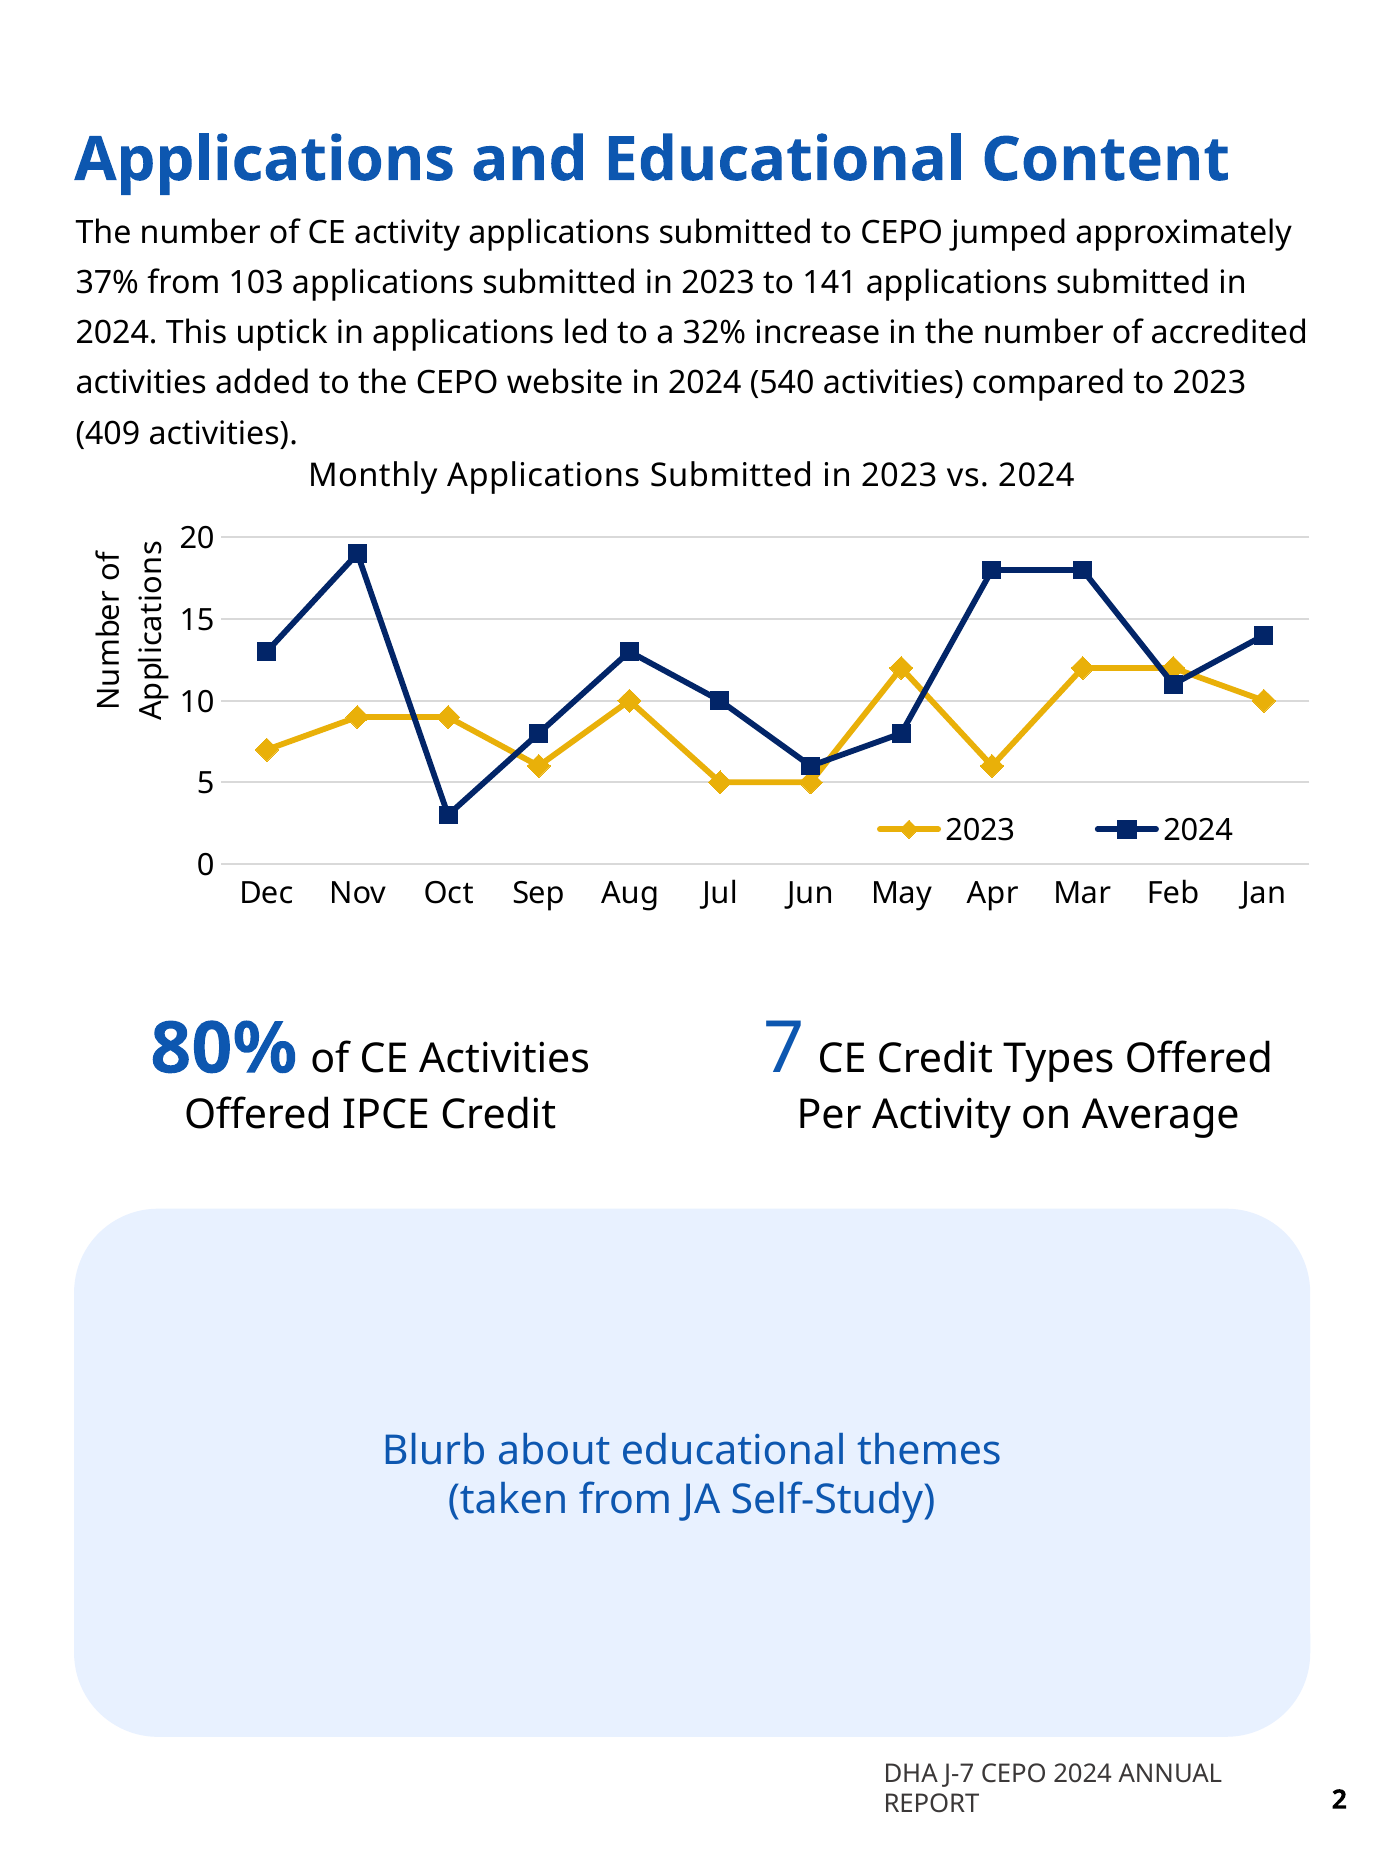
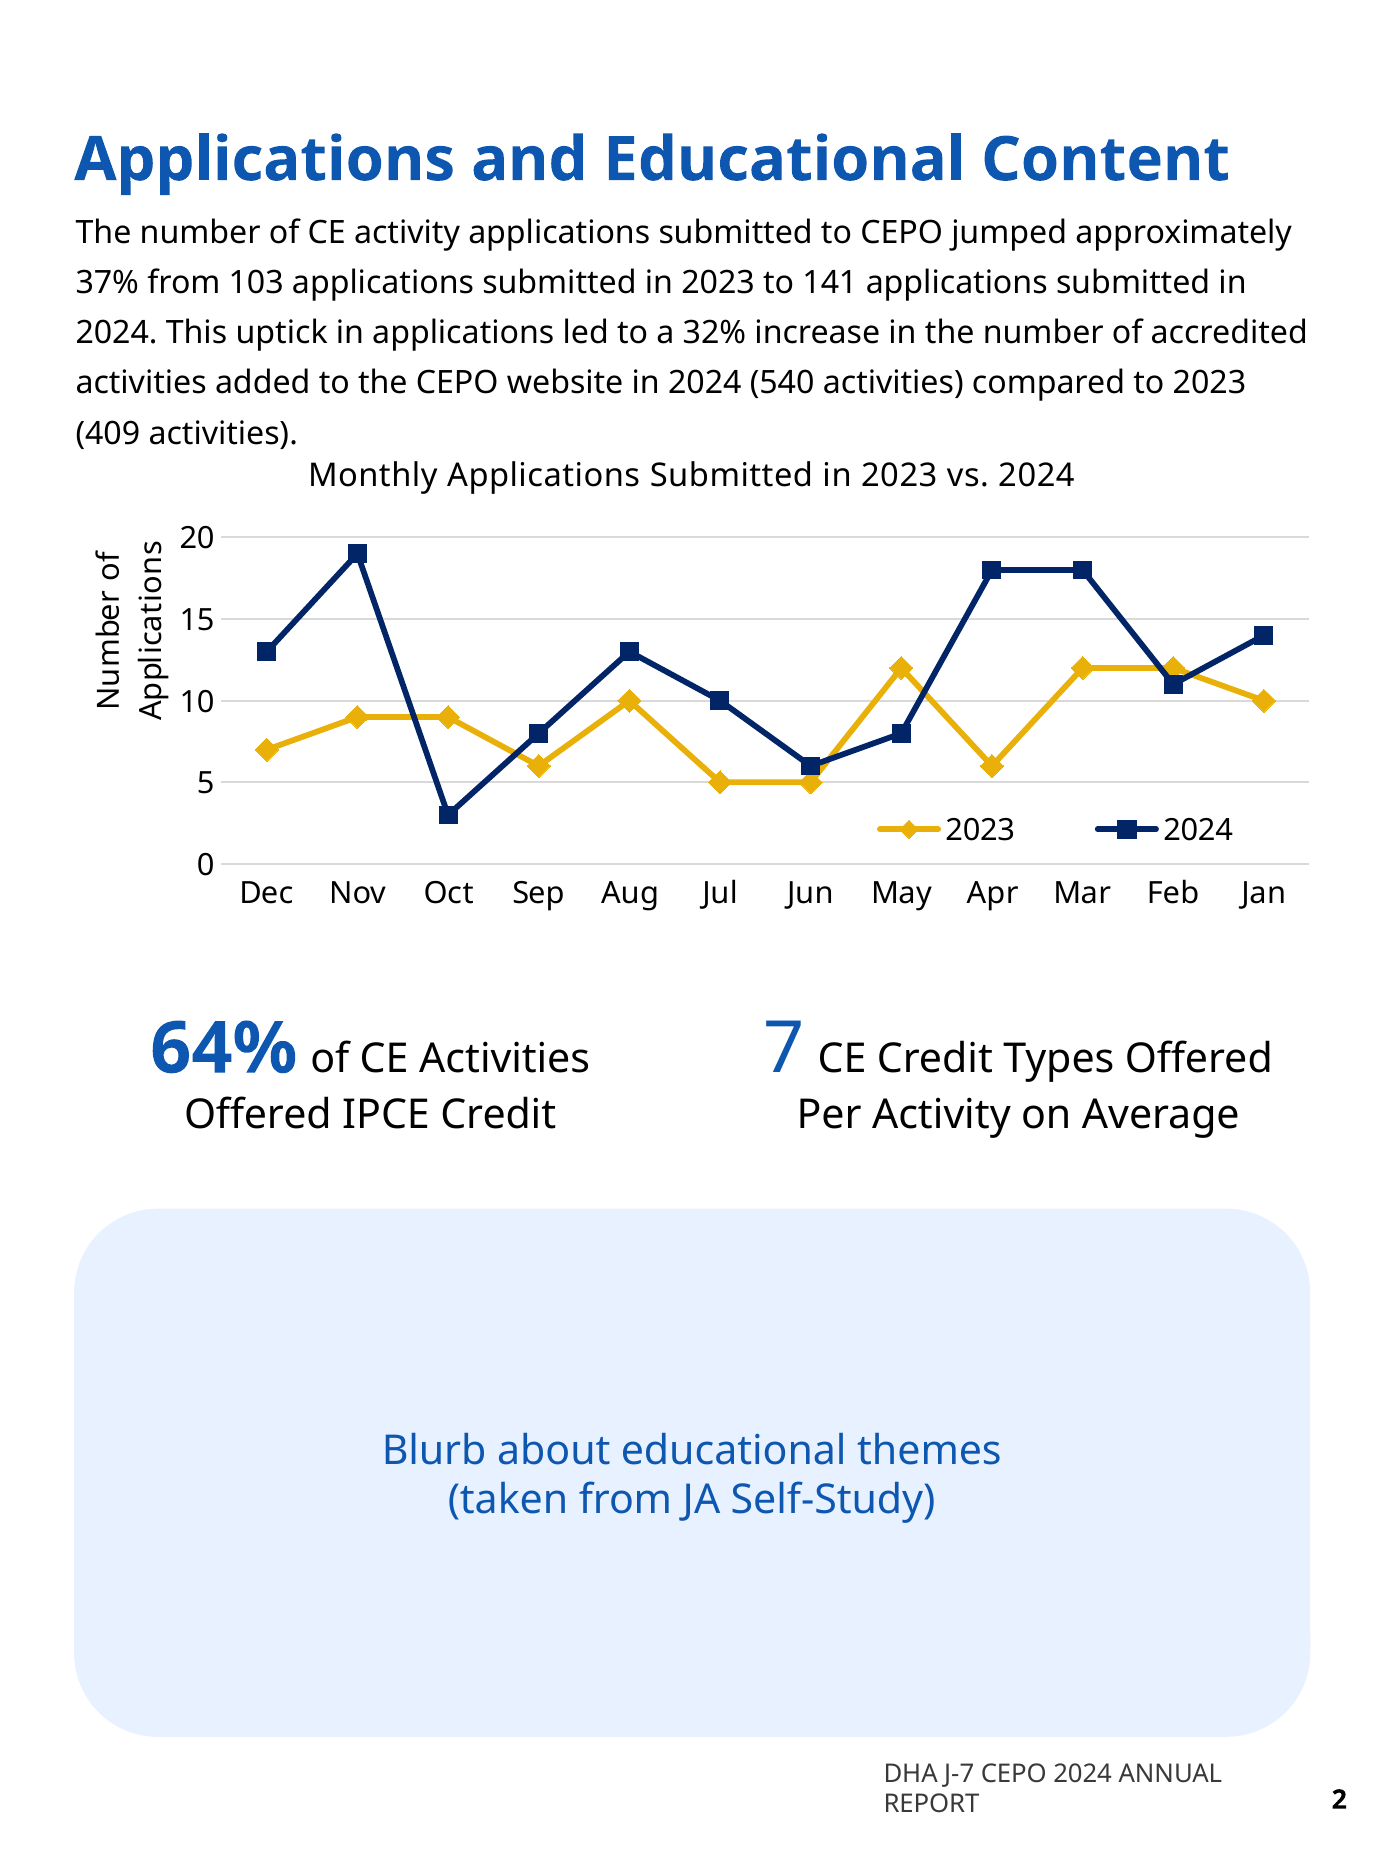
80%: 80% -> 64% (224, 1049)
